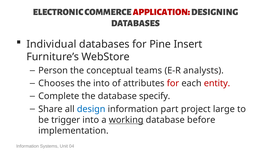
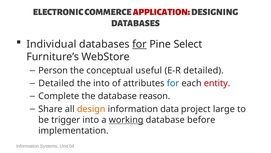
for underline: none -> present (140, 44)
Insert: Insert -> Select (188, 44)
teams: teams -> useful (149, 70)
E-R analysts: analysts -> detailed (203, 70)
Chooses: Chooses -> Detailed (56, 83)
for colour: red -> blue (173, 83)
specify: specify -> reason (155, 96)
design colour: blue -> orange (91, 109)
part: part -> data (170, 109)
